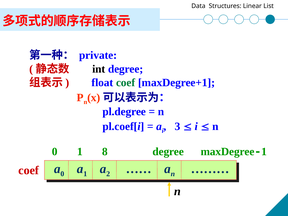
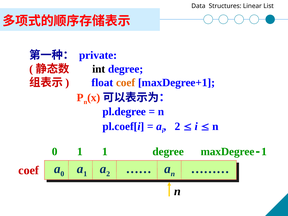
coef colour: green -> orange (126, 83)
3: 3 -> 2 (178, 126)
1 8: 8 -> 1 (105, 152)
